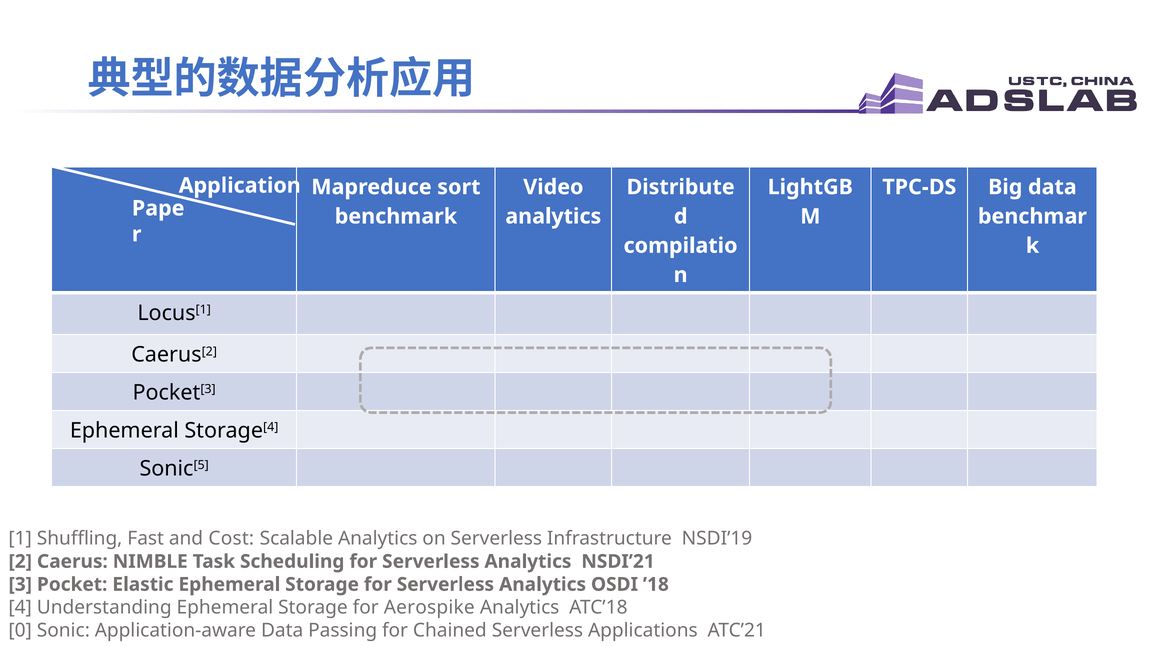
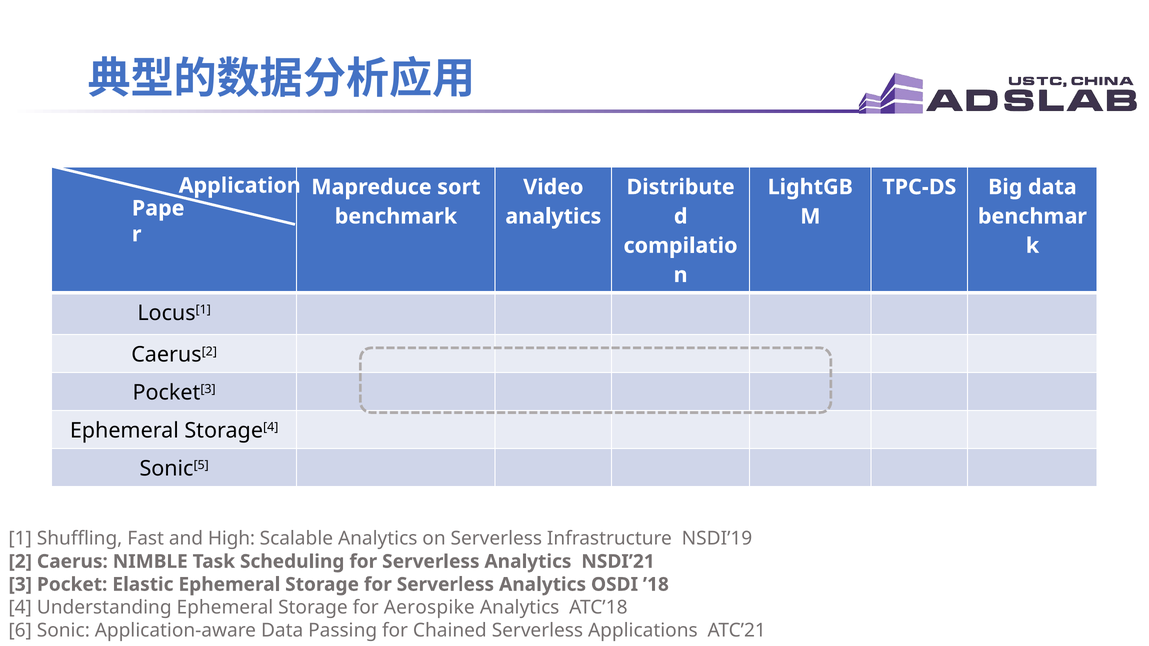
Cost: Cost -> High (232, 539)
0: 0 -> 6 (20, 631)
